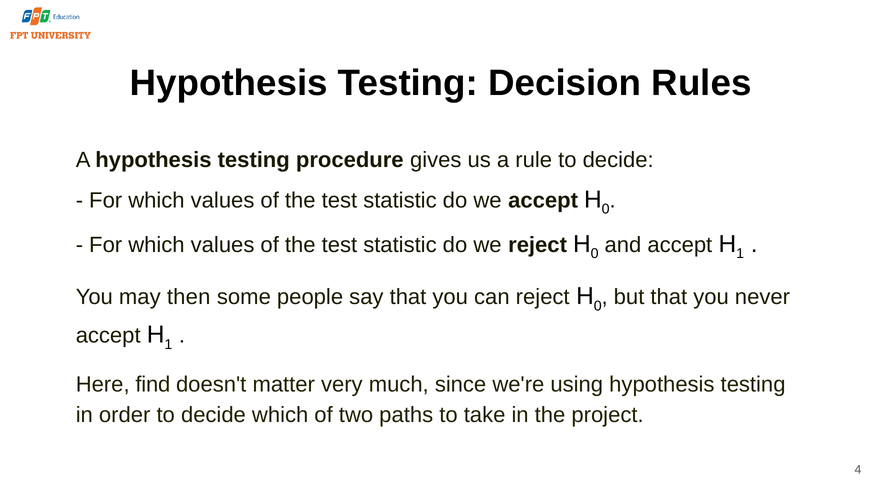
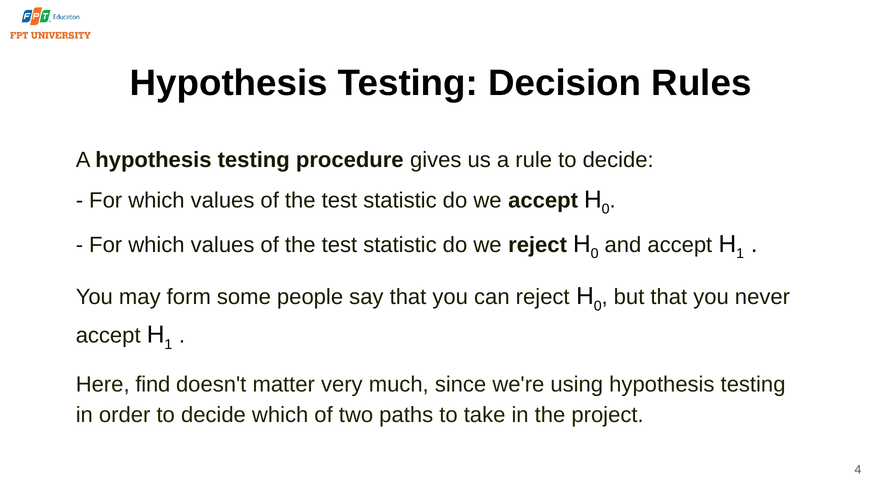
then: then -> form (189, 297)
